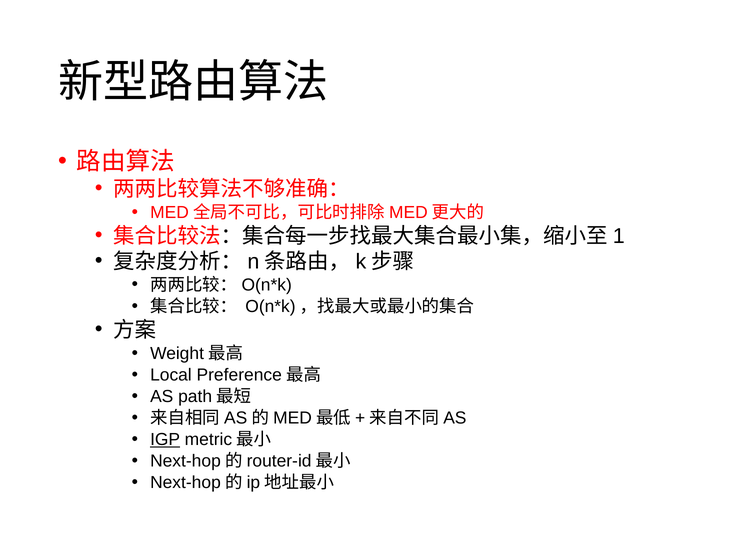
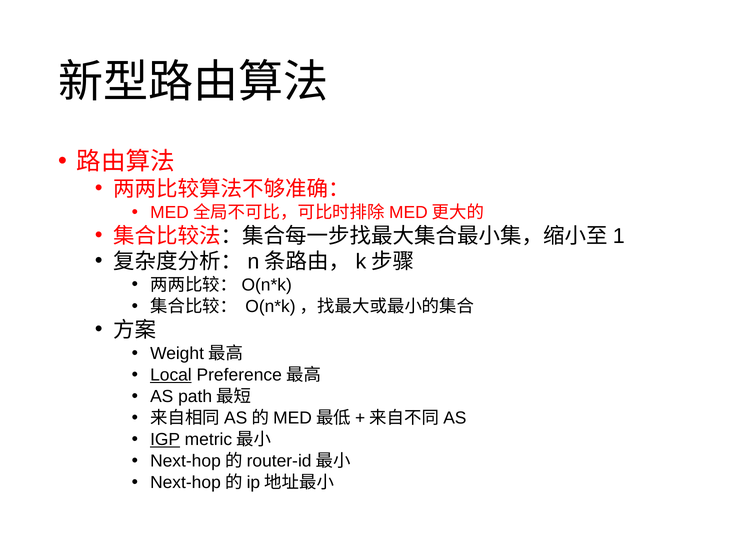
Local underline: none -> present (171, 375)
